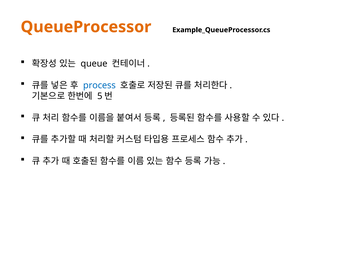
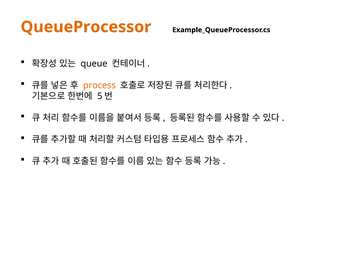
process colour: blue -> orange (99, 85)
